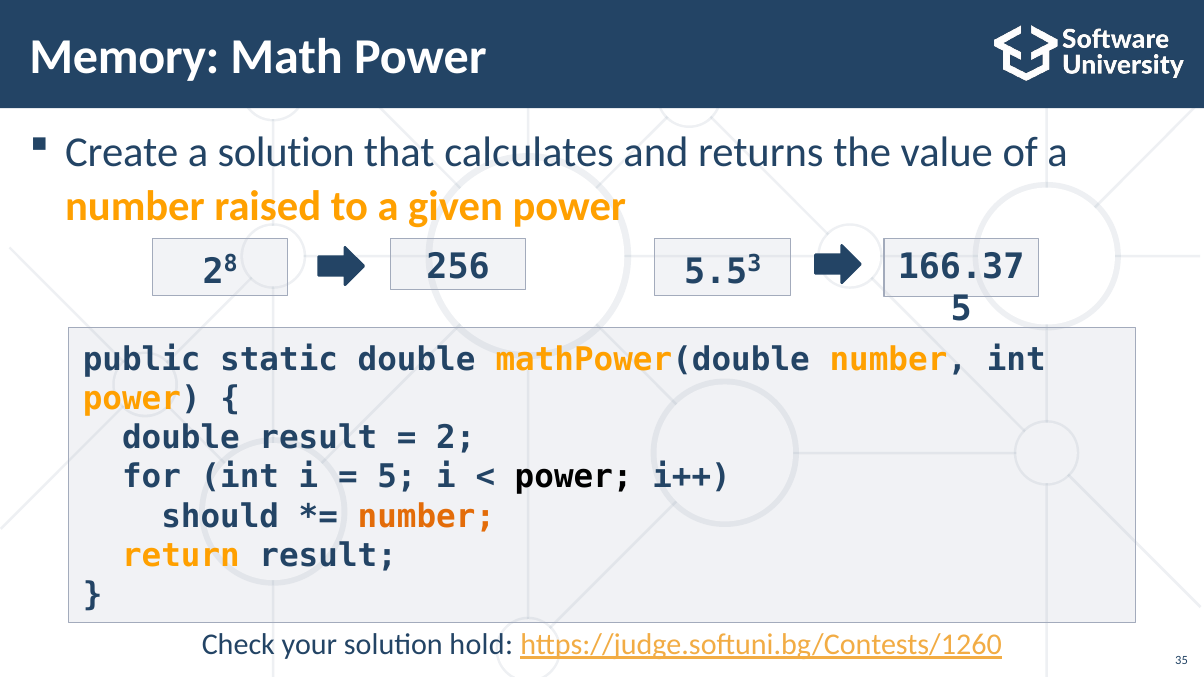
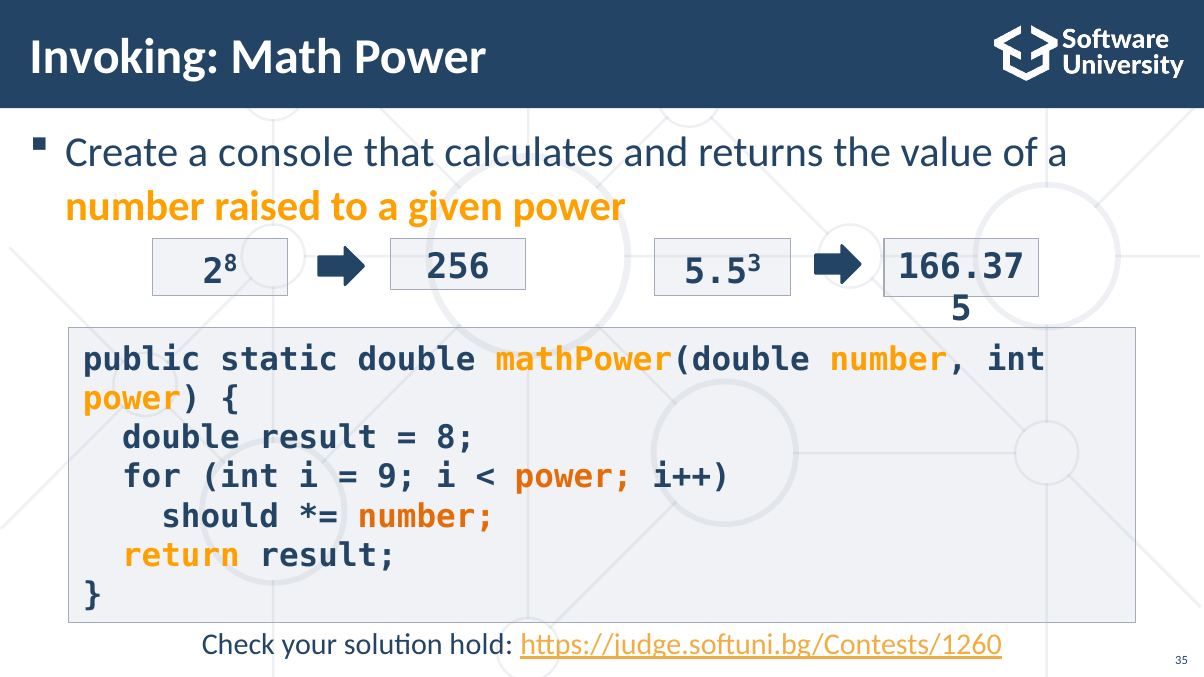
Memory: Memory -> Invoking (124, 57)
a solution: solution -> console (286, 153)
2: 2 -> 8 (456, 438)
5: 5 -> 9 (397, 477)
power colour: black -> orange (574, 477)
